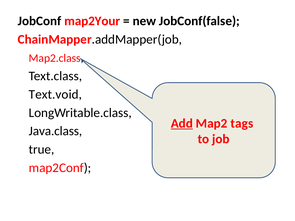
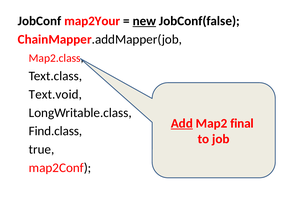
new underline: none -> present (144, 21)
tags: tags -> final (242, 123)
Java.class: Java.class -> Find.class (55, 131)
